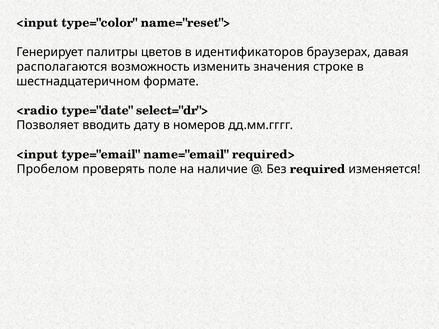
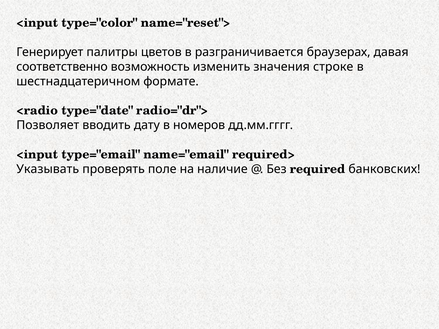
идентификаторов: идентификаторов -> разграничивается (249, 52)
располагаются: располагаются -> соответственно (62, 67)
select="dr">: select="dr"> -> radio="dr"> (172, 111)
Пробелом: Пробелом -> Указывать (48, 169)
изменяется: изменяется -> банковских (384, 169)
